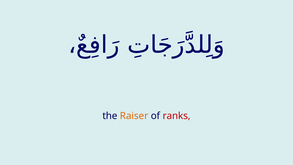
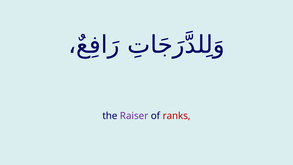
Raiser colour: orange -> purple (134, 116)
